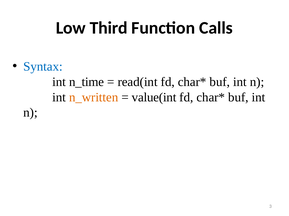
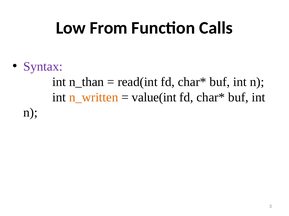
Third: Third -> From (109, 28)
Syntax colour: blue -> purple (43, 67)
n_time: n_time -> n_than (86, 82)
